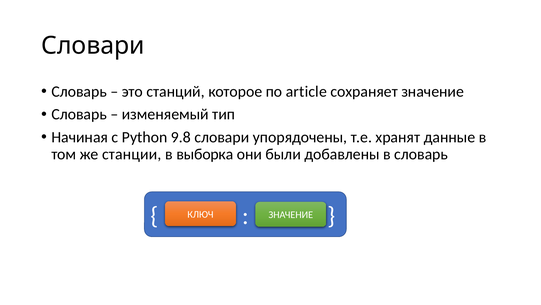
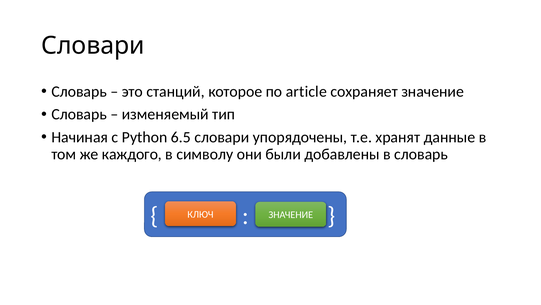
9.8: 9.8 -> 6.5 (181, 137)
станции: станции -> каждого (132, 154)
выборка: выборка -> символу (205, 154)
